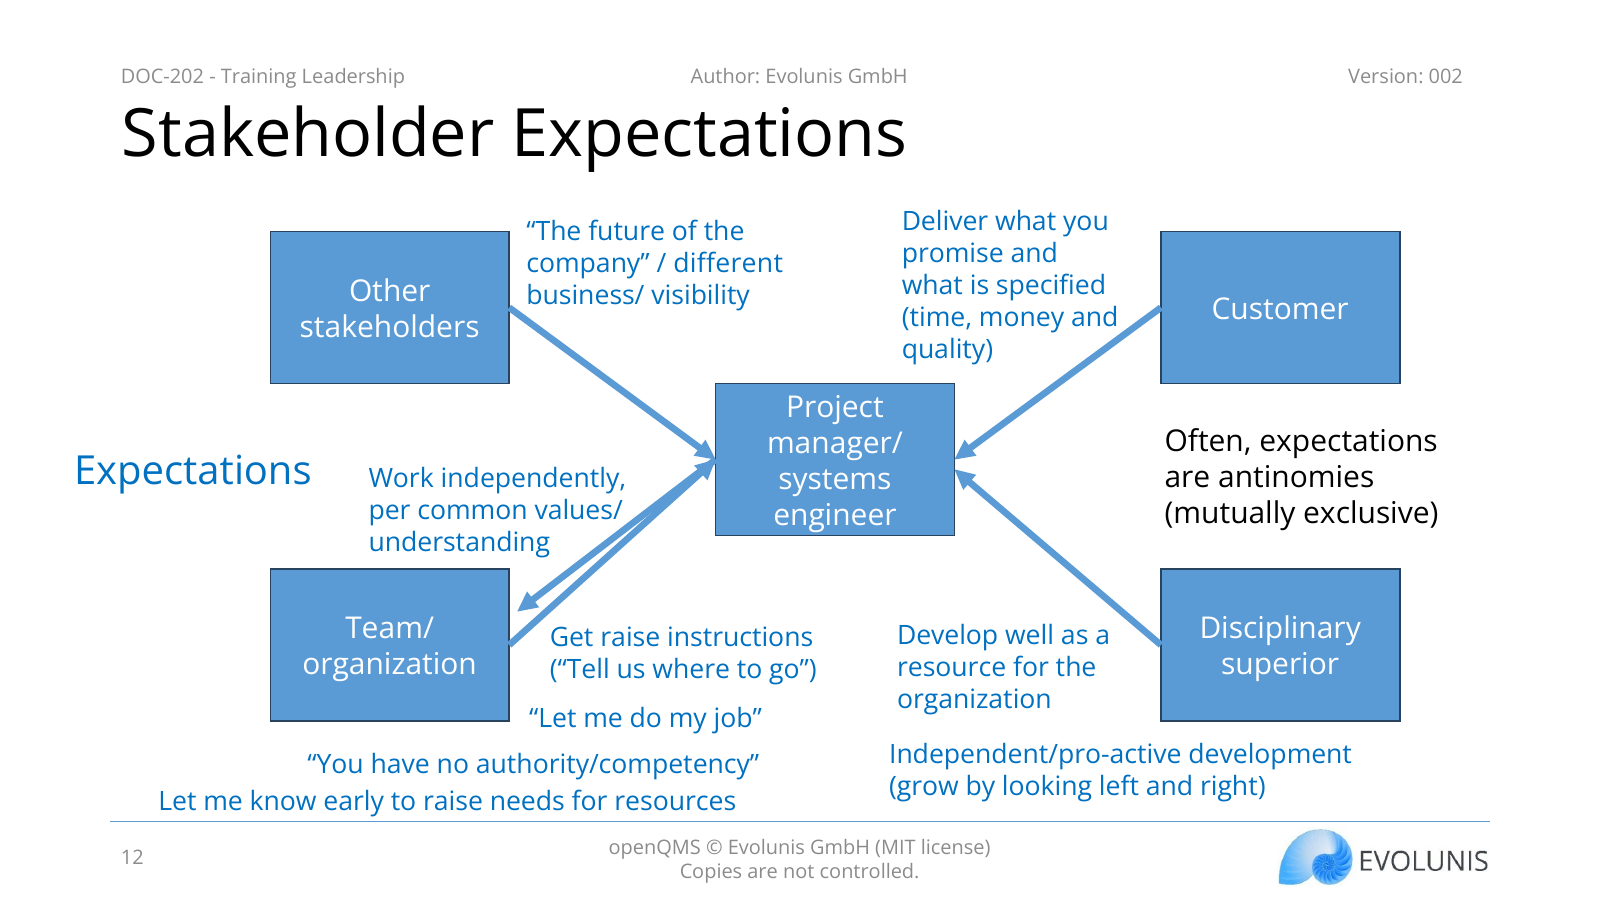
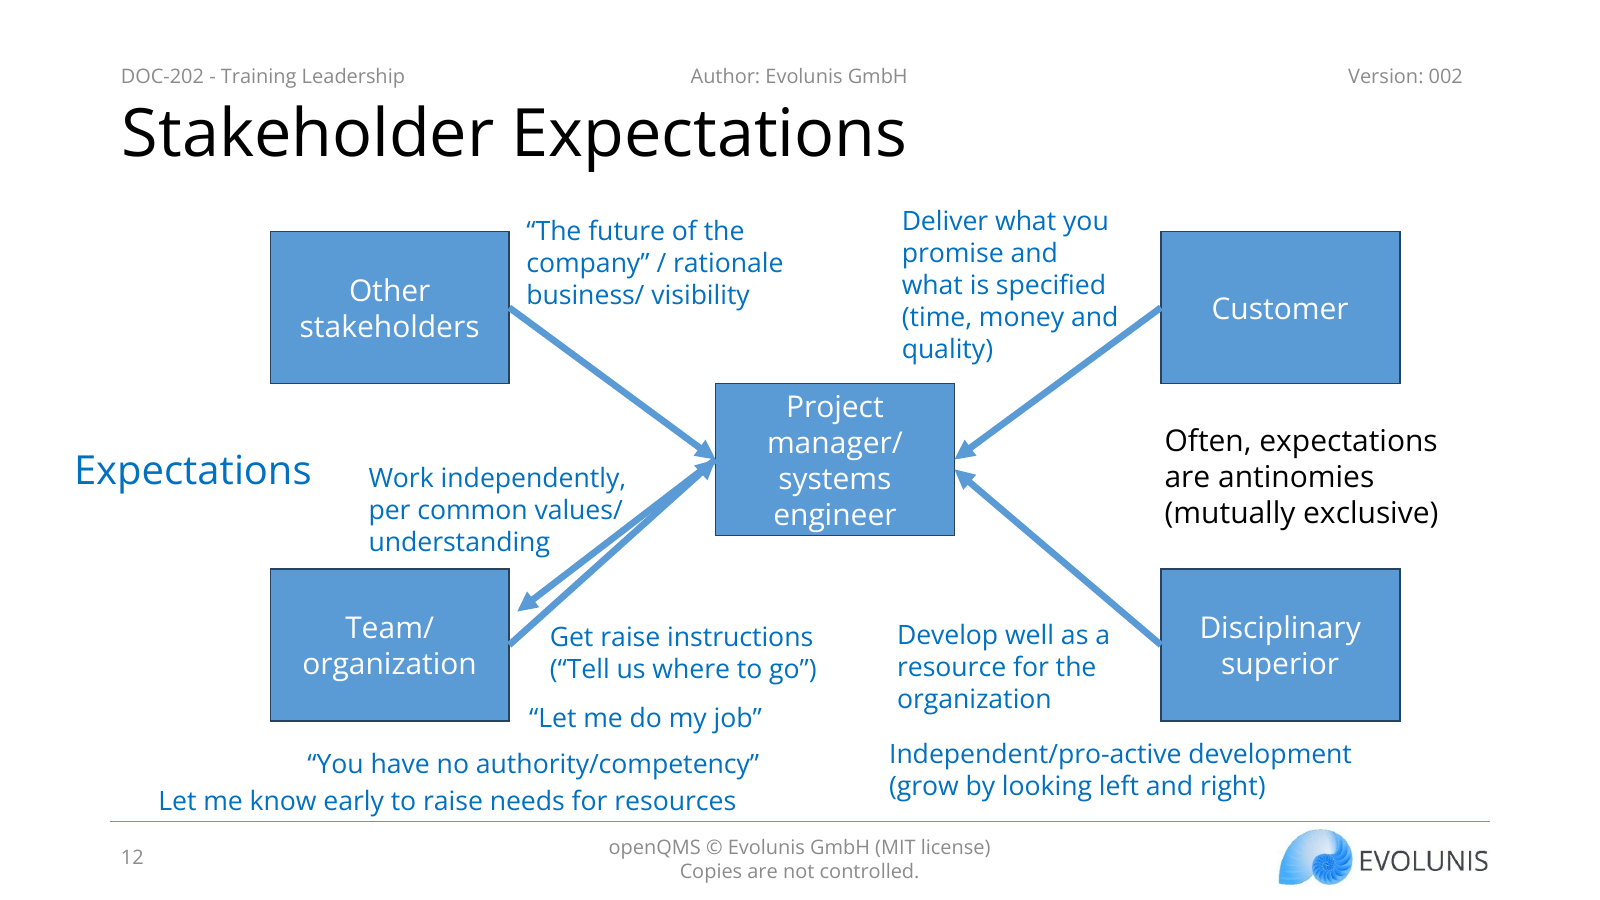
different: different -> rationale (728, 264)
